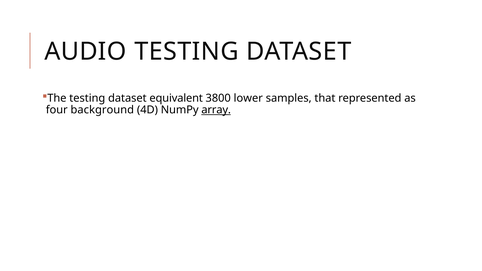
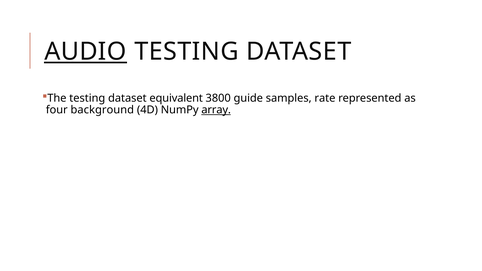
AUDIO underline: none -> present (85, 52)
lower: lower -> guide (248, 98)
that: that -> rate (325, 98)
